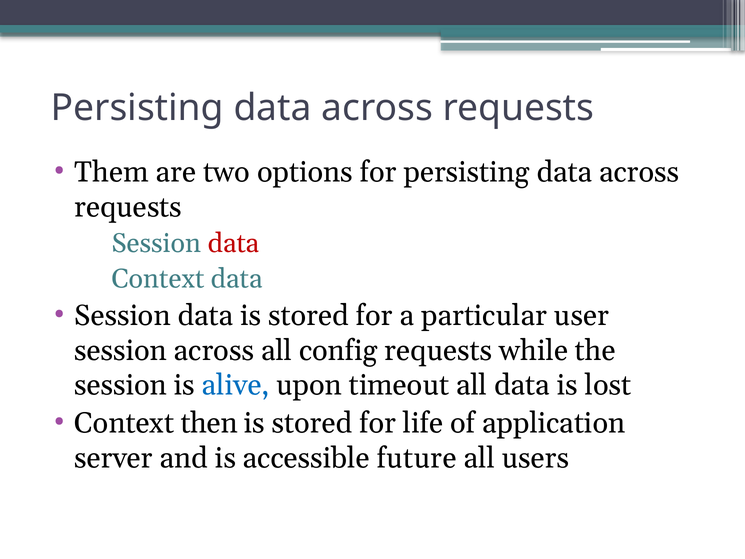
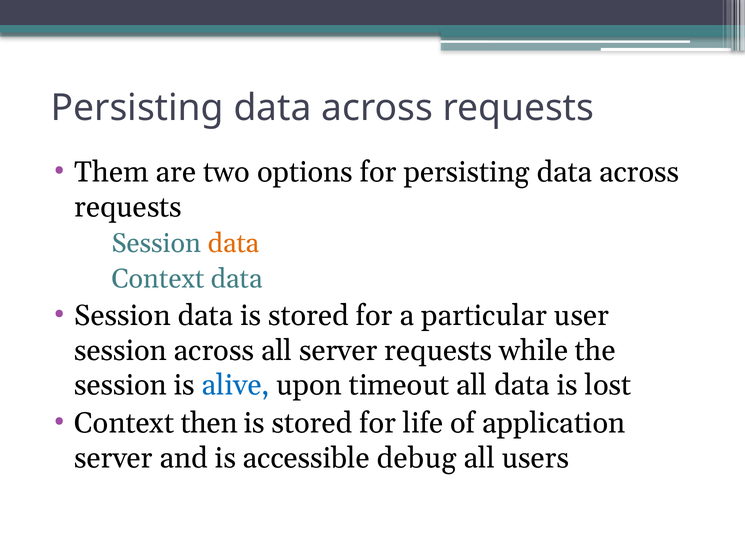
data colour: red -> orange (234, 243)
all config: config -> server (338, 350)
future: future -> debug (417, 458)
